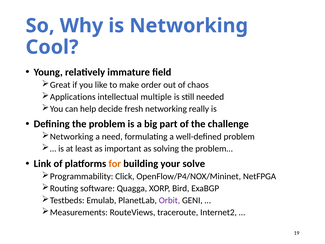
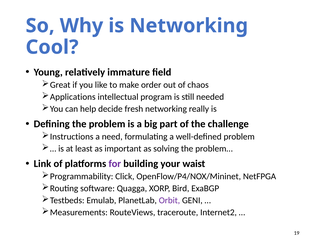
multiple: multiple -> program (156, 97)
Networking: Networking -> Instructions (72, 137)
for colour: orange -> purple (115, 164)
solve: solve -> waist (194, 164)
